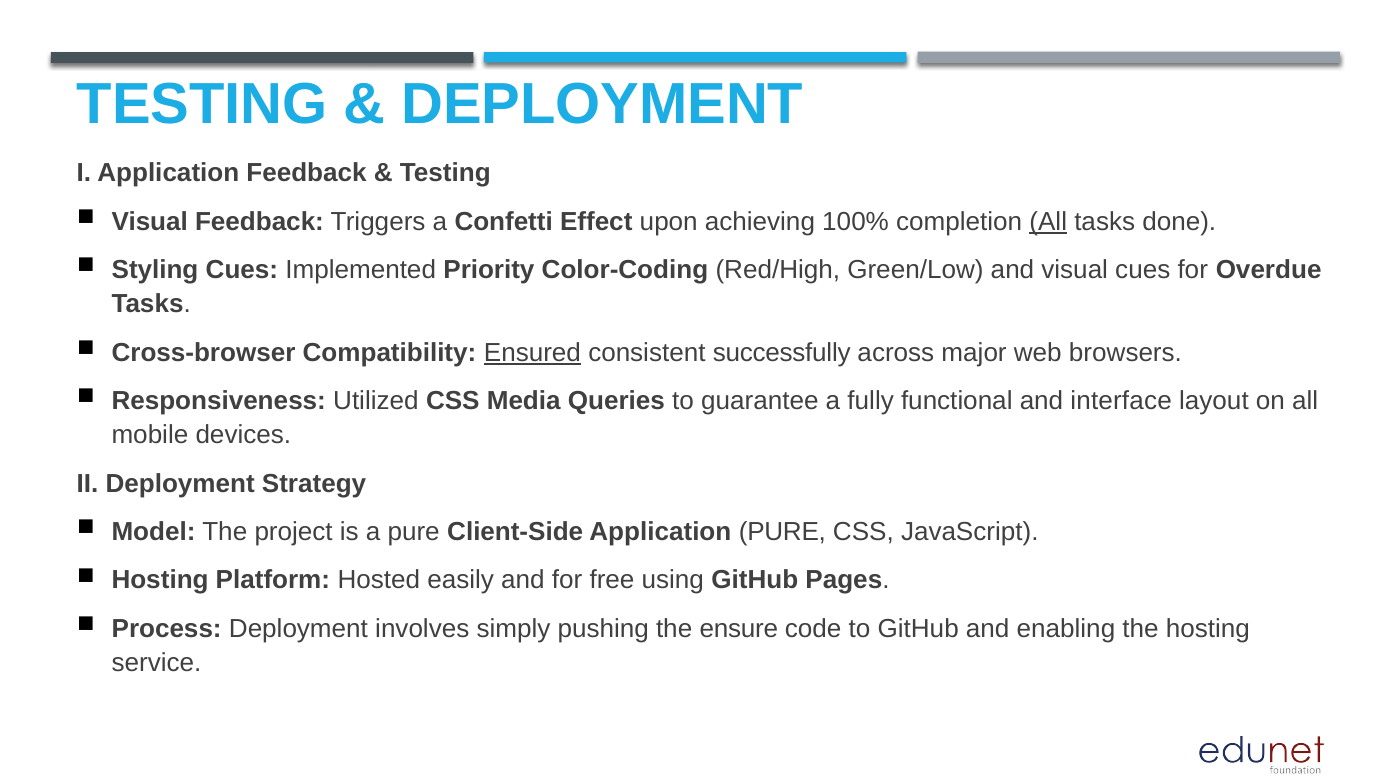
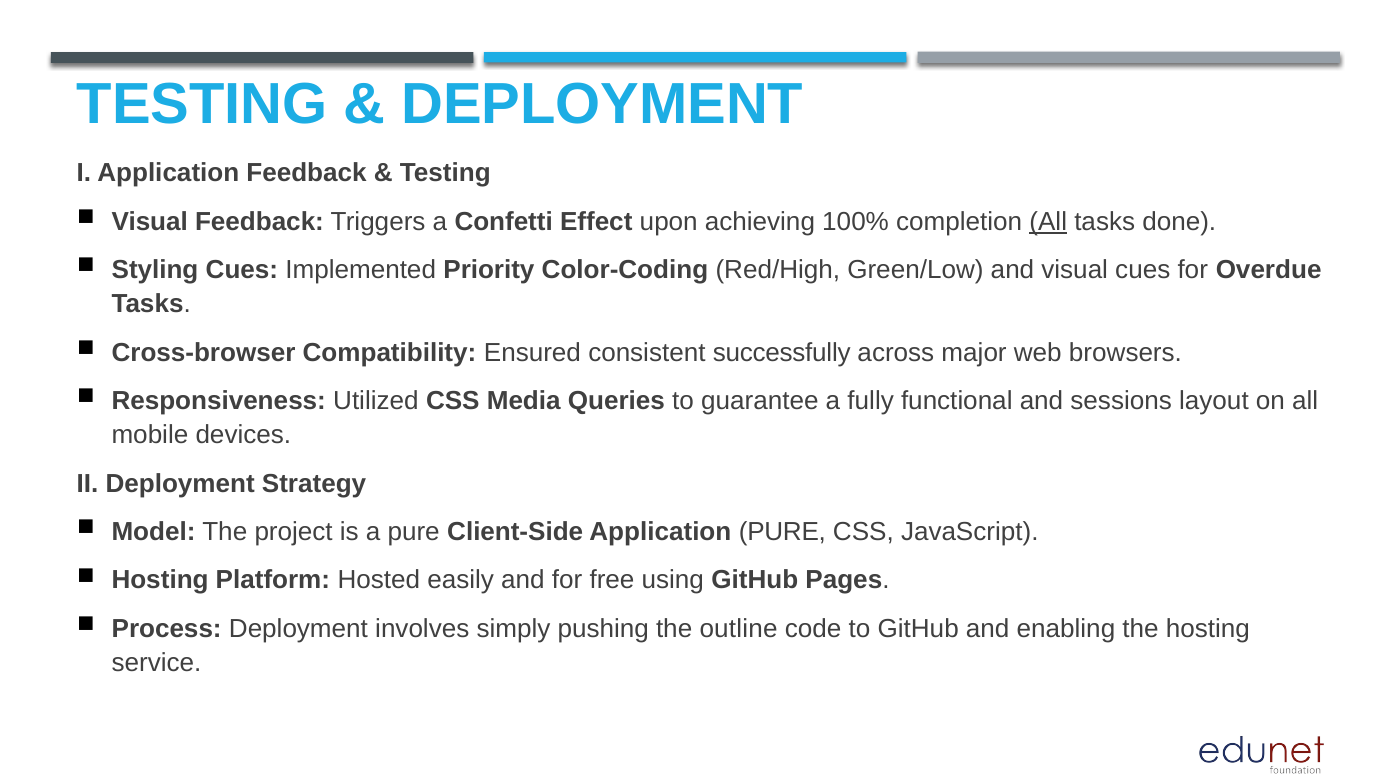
Ensured underline: present -> none (532, 353)
interface: interface -> sessions (1121, 401)
ensure: ensure -> outline (739, 629)
